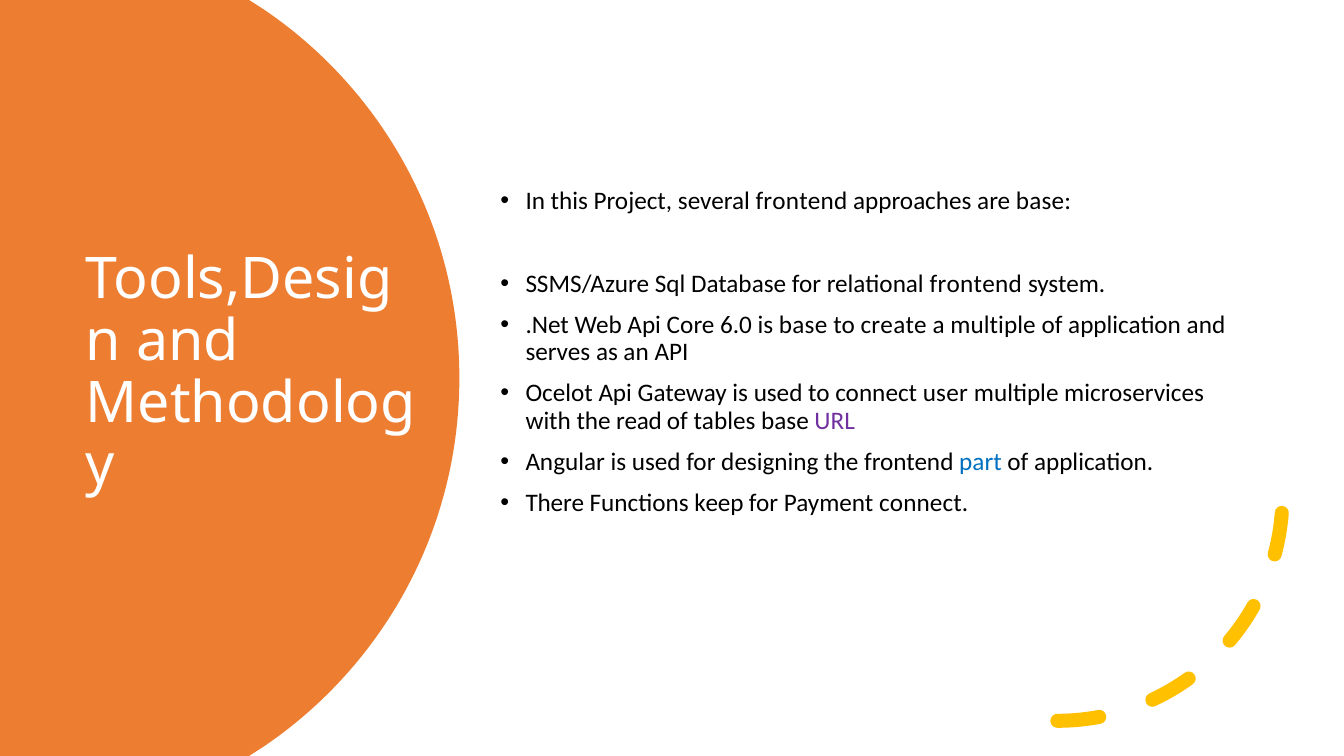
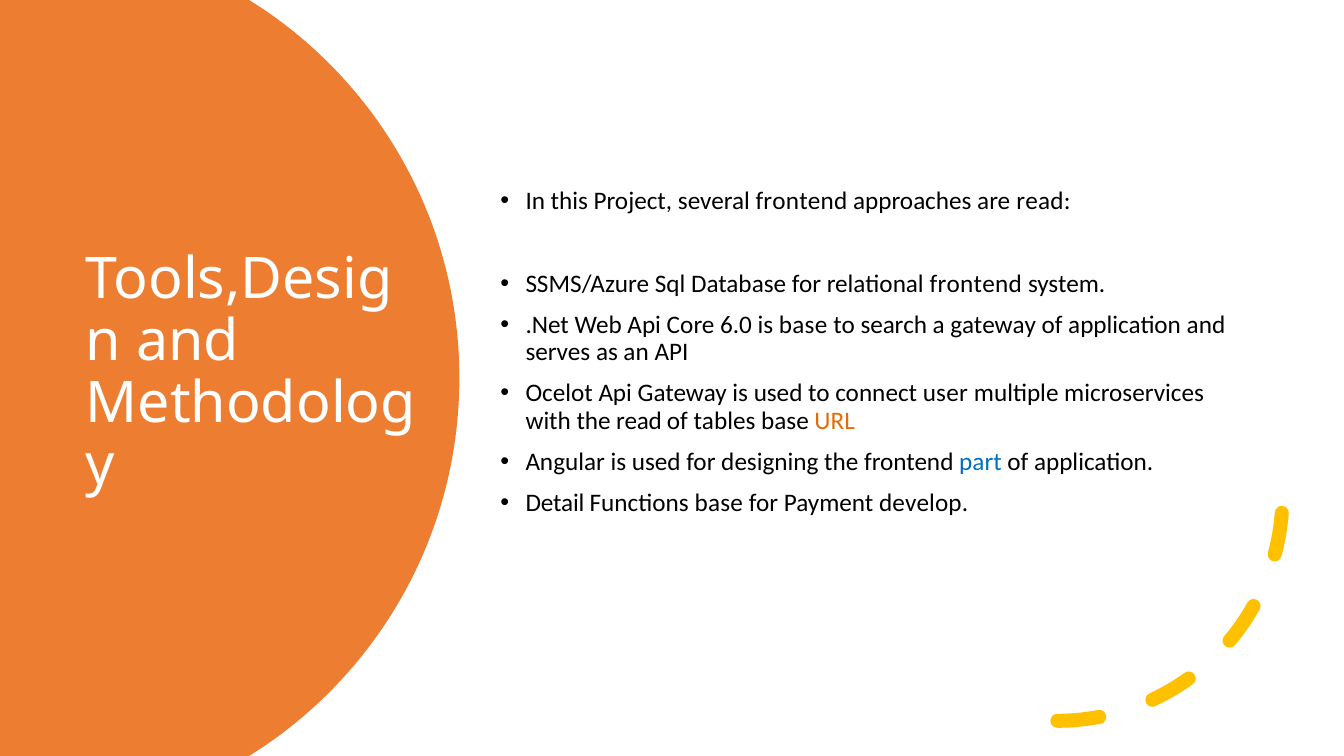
are base: base -> read (1044, 201)
create: create -> search (894, 325)
a multiple: multiple -> gateway (993, 325)
URL colour: purple -> orange (835, 421)
There: There -> Detail (555, 503)
Functions keep: keep -> base (719, 503)
Payment connect: connect -> develop (924, 503)
